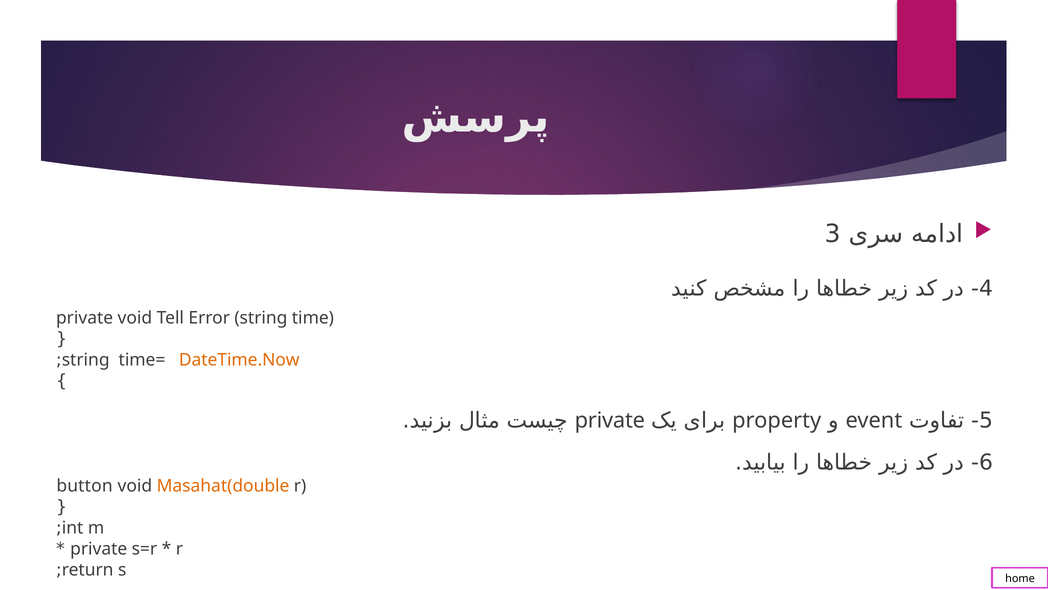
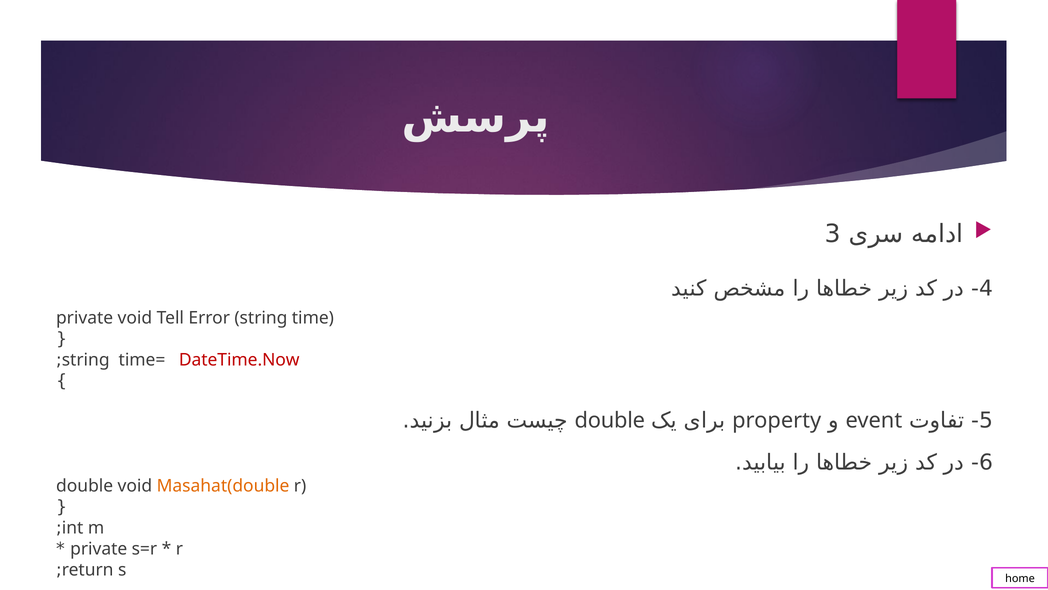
DateTime.Now colour: orange -> red (239, 360)
private: private -> double (610, 420)
button: button -> double (85, 486)
